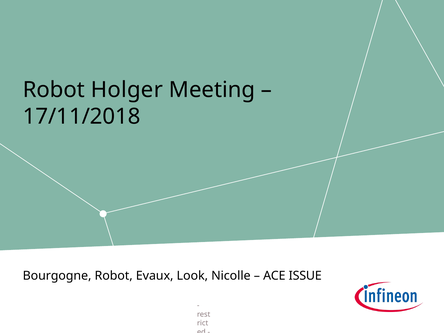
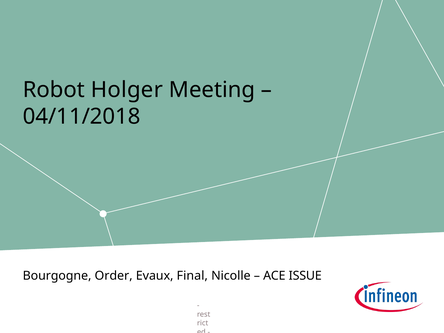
17/11/2018: 17/11/2018 -> 04/11/2018 (82, 117)
Bourgogne Robot: Robot -> Order (114, 276)
Look: Look -> Final (192, 276)
